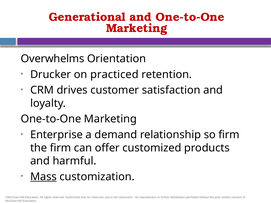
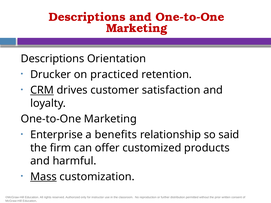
Generational: Generational -> Descriptions (87, 17)
Overwhelms: Overwhelms -> Descriptions (52, 59)
CRM underline: none -> present (42, 90)
demand: demand -> benefits (116, 135)
so firm: firm -> said (229, 135)
